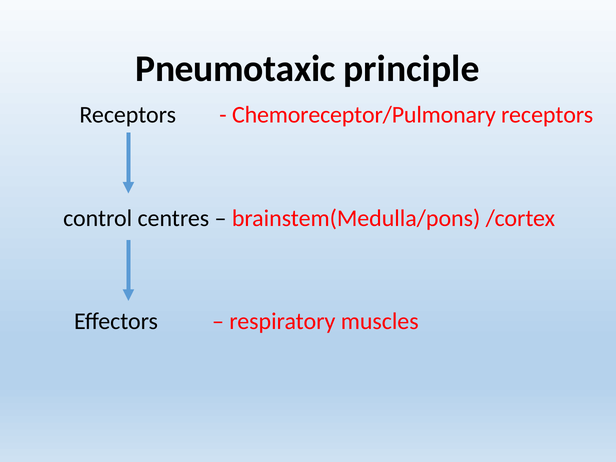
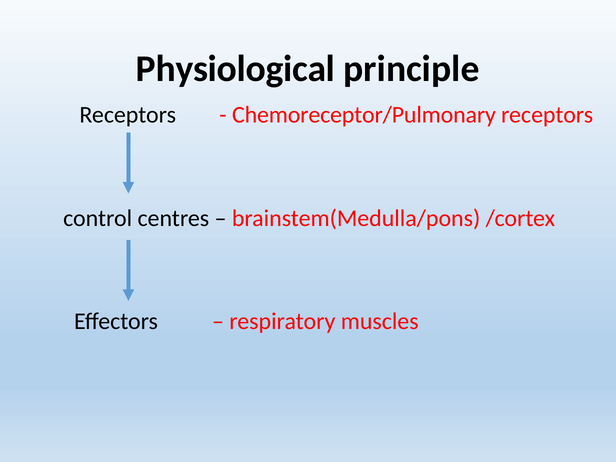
Pneumotaxic: Pneumotaxic -> Physiological (235, 69)
